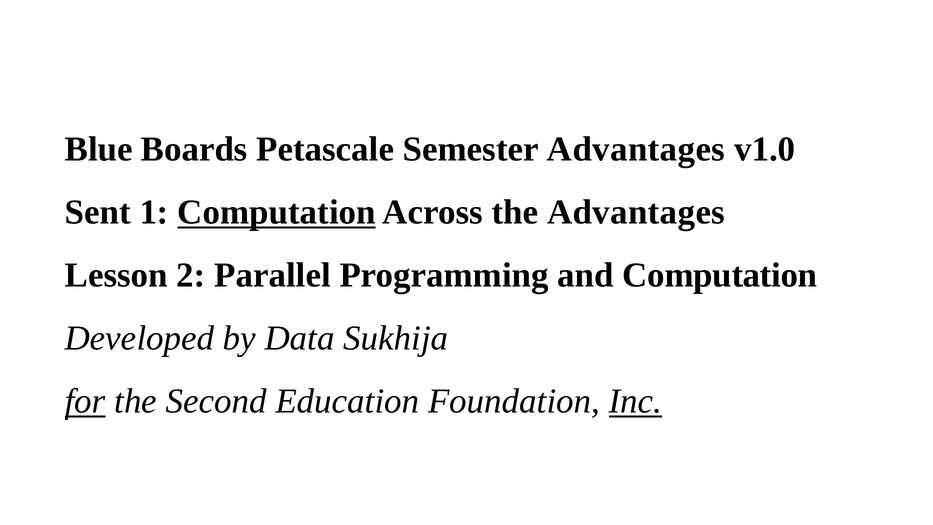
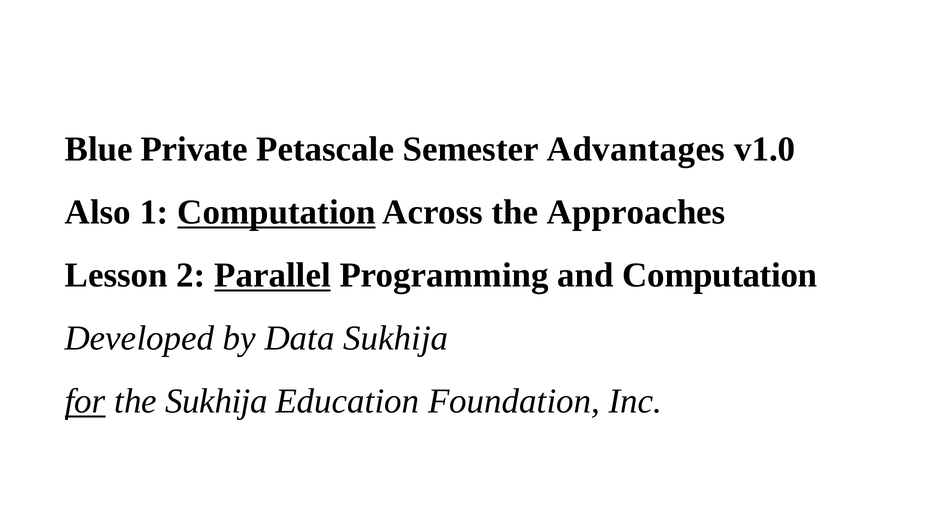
Boards: Boards -> Private (194, 149)
Sent: Sent -> Also (98, 212)
the Advantages: Advantages -> Approaches (636, 212)
Parallel underline: none -> present (273, 275)
the Second: Second -> Sukhija (216, 401)
Inc underline: present -> none (636, 401)
